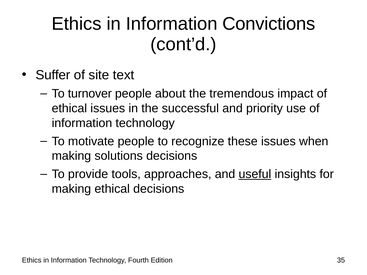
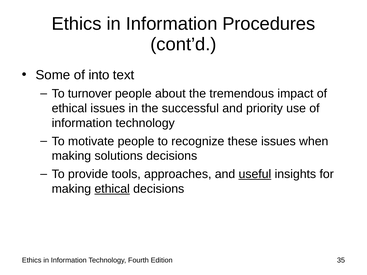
Convictions: Convictions -> Procedures (269, 24)
Suffer: Suffer -> Some (53, 75)
site: site -> into (99, 75)
ethical underline: none -> present (112, 189)
